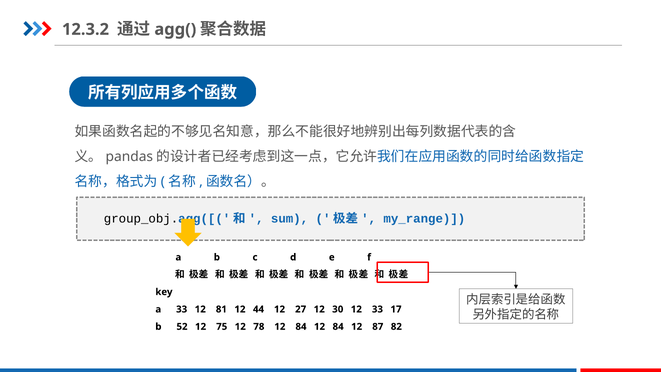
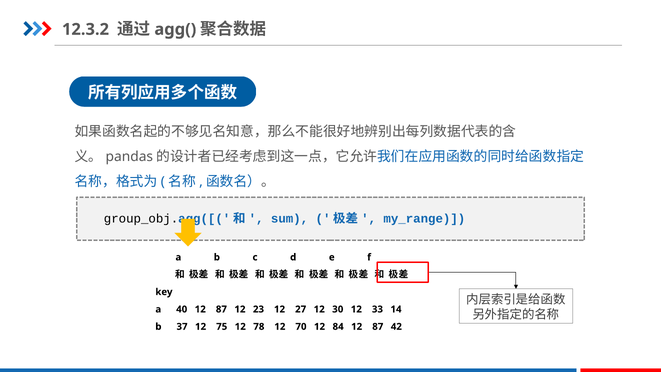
a 33: 33 -> 40 (182, 309)
81: 81 -> 87 (221, 309)
44: 44 -> 23 (258, 309)
17: 17 -> 14 (396, 309)
52: 52 -> 37 (182, 327)
78 12 84: 84 -> 70 (301, 327)
82: 82 -> 42 (396, 327)
